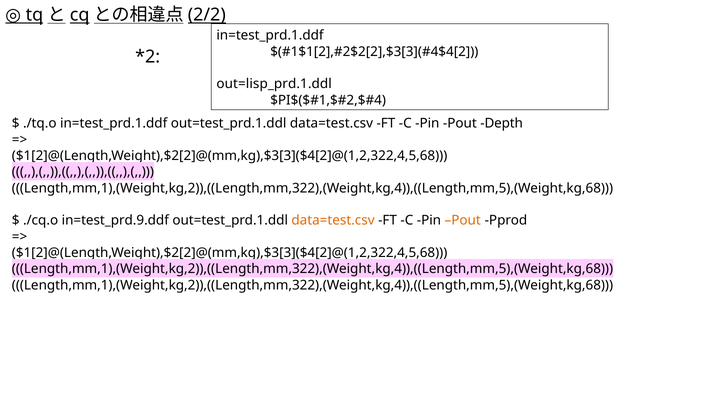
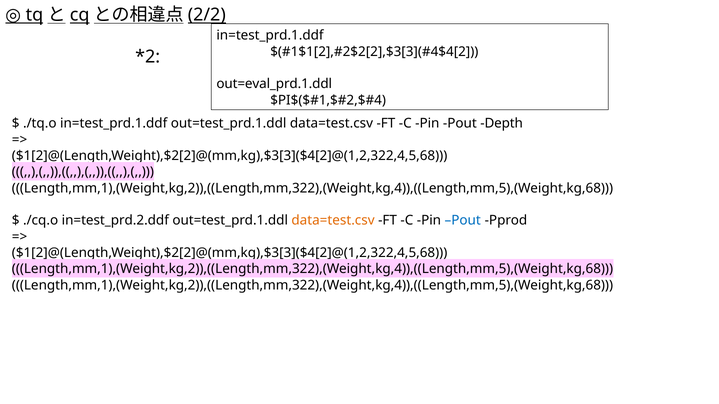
out=lisp_prd.1.ddl: out=lisp_prd.1.ddl -> out=eval_prd.1.ddl (274, 84)
in=test_prd.9.ddf: in=test_prd.9.ddf -> in=test_prd.2.ddf (115, 221)
Pout colour: orange -> blue (463, 221)
